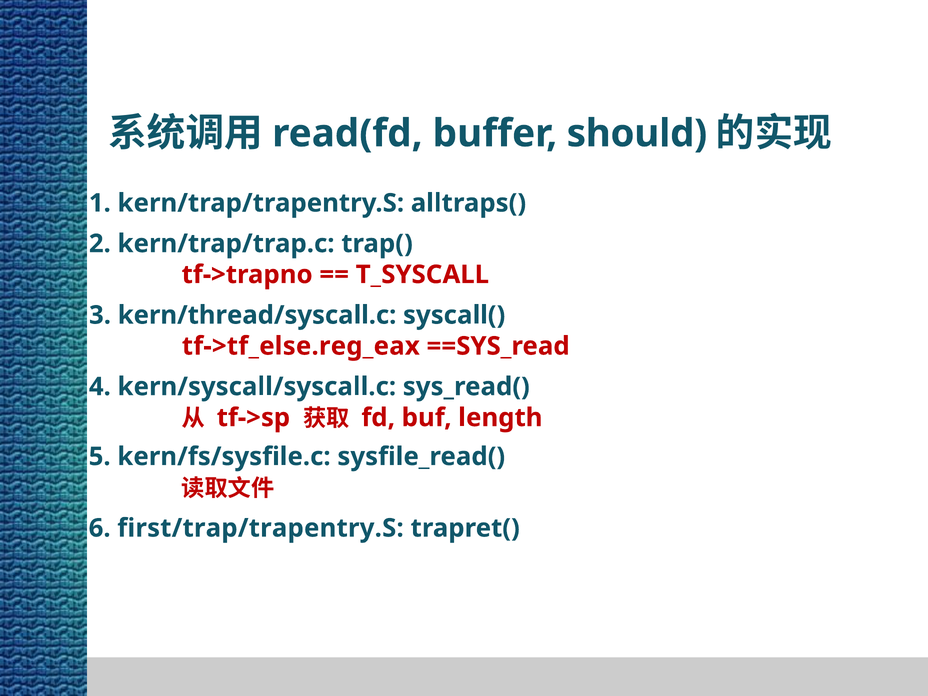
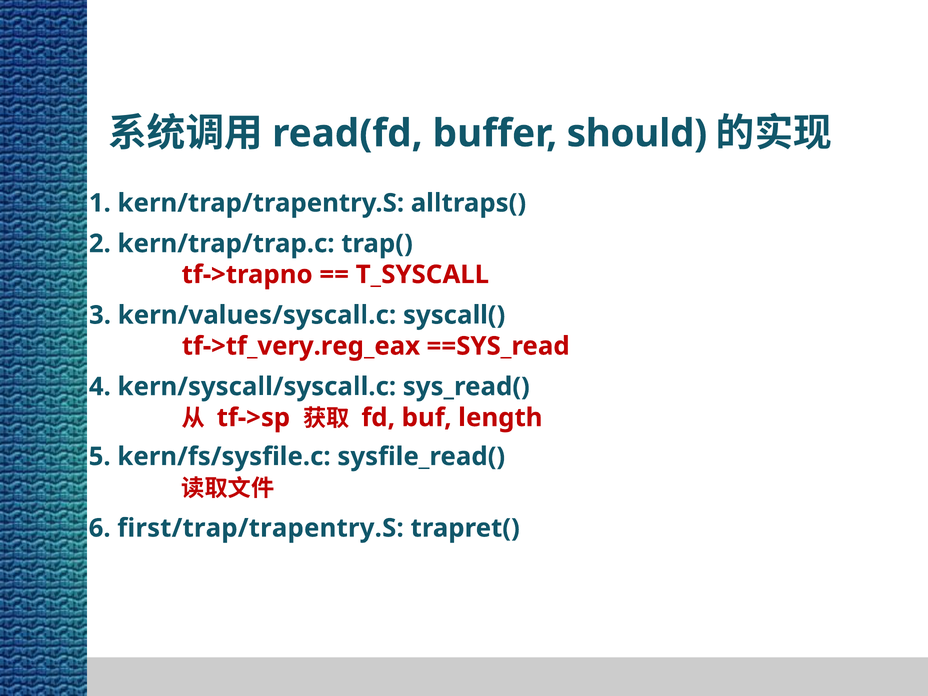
kern/thread/syscall.c: kern/thread/syscall.c -> kern/values/syscall.c (257, 315)
tf->tf_else.reg_eax: tf->tf_else.reg_eax -> tf->tf_very.reg_eax (301, 346)
